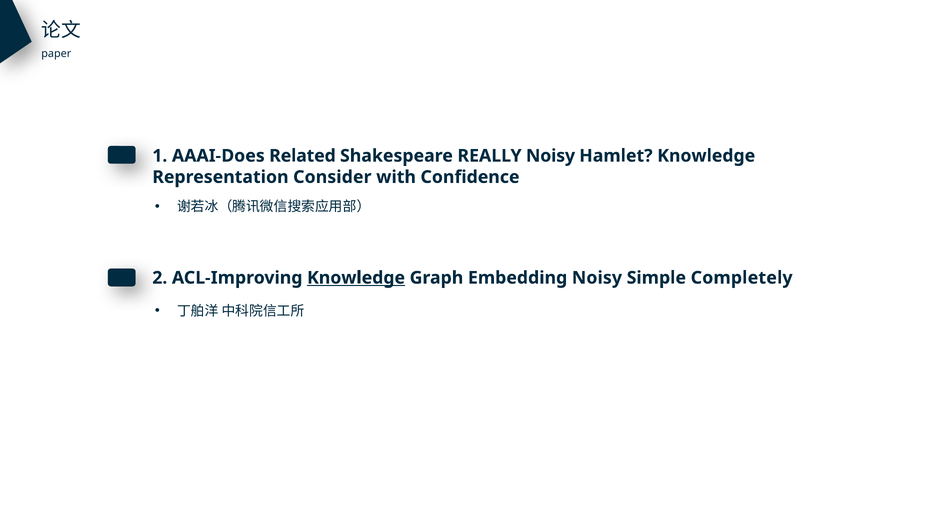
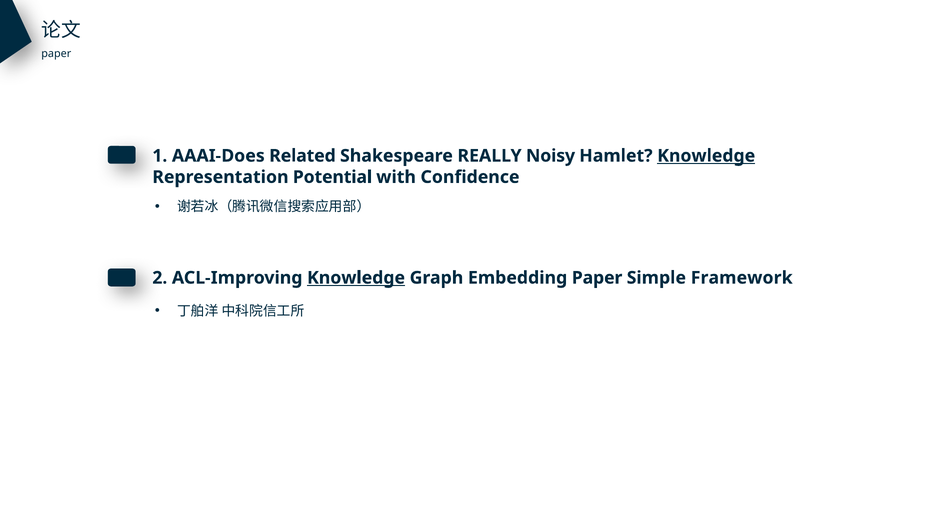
Knowledge underline: none -> present (706, 156)
Consider: Consider -> Potential (332, 177)
Embedding Noisy: Noisy -> Paper (597, 278)
Completely: Completely -> Framework (742, 278)
